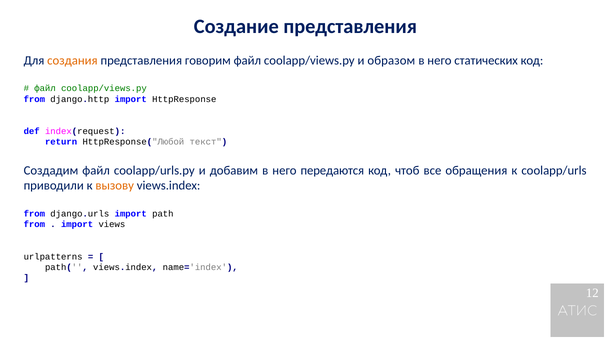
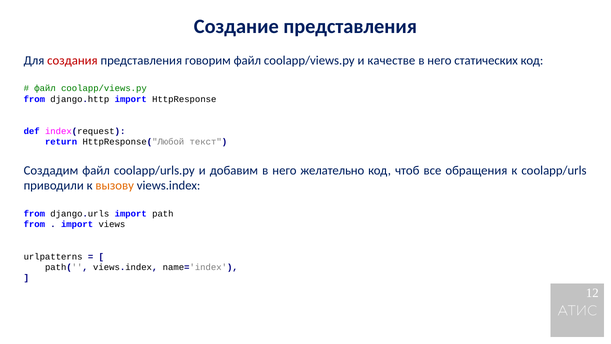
создания colour: orange -> red (72, 60)
образом: образом -> качестве (391, 60)
передаются: передаются -> желательно (332, 170)
